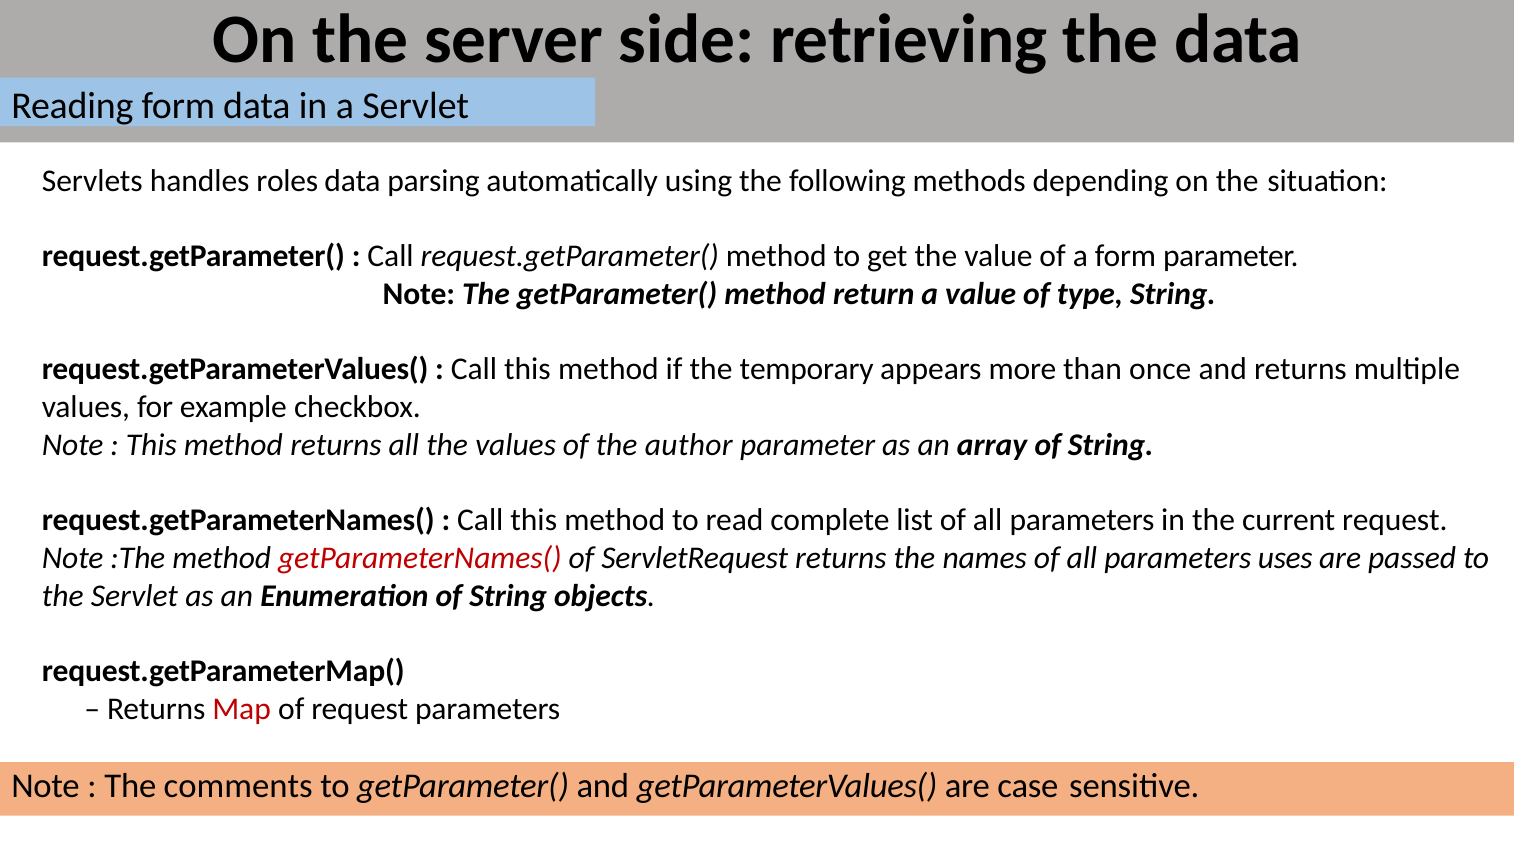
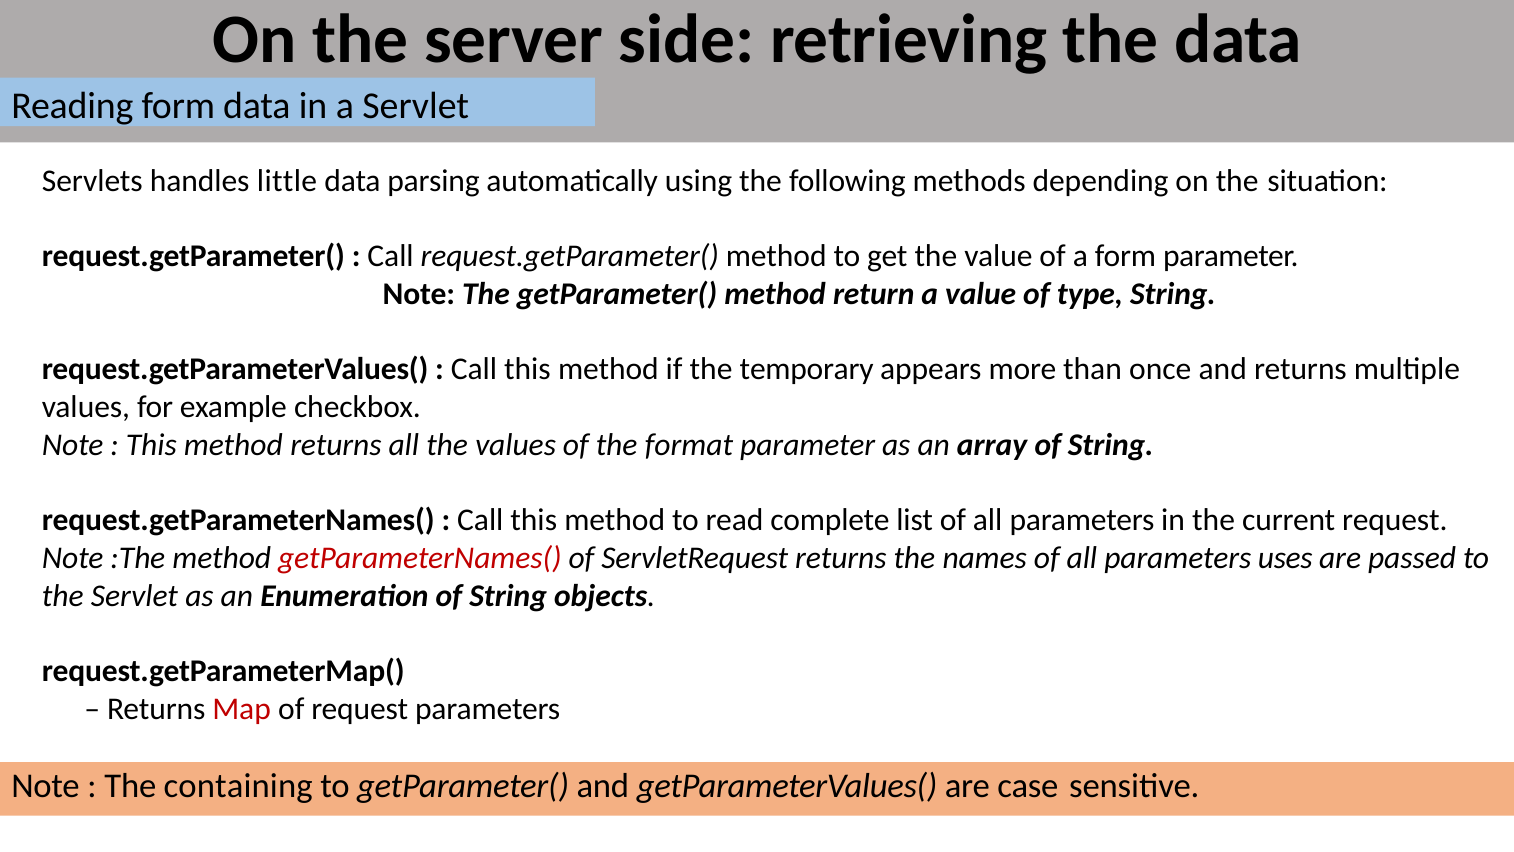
roles: roles -> little (287, 181)
author: author -> format (689, 445)
comments: comments -> containing (238, 786)
